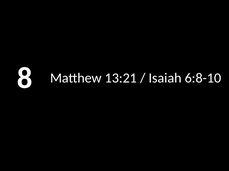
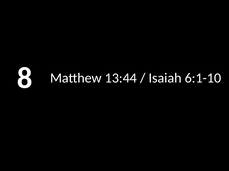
13:21: 13:21 -> 13:44 (121, 78)
6:8-10: 6:8-10 -> 6:1-10 (203, 78)
